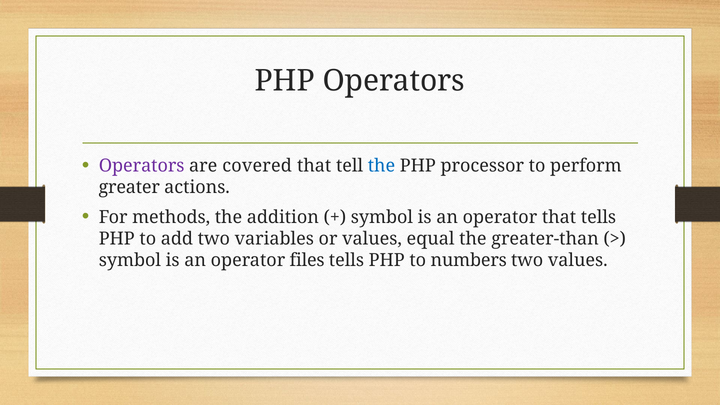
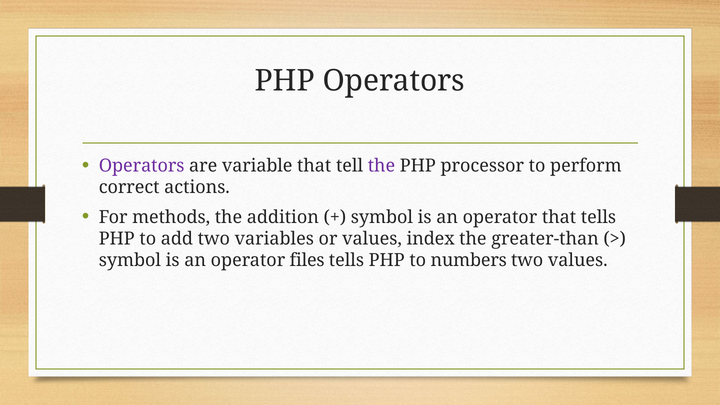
covered: covered -> variable (257, 166)
the colour: blue -> purple (381, 166)
greater: greater -> correct (129, 187)
equal: equal -> index (431, 239)
